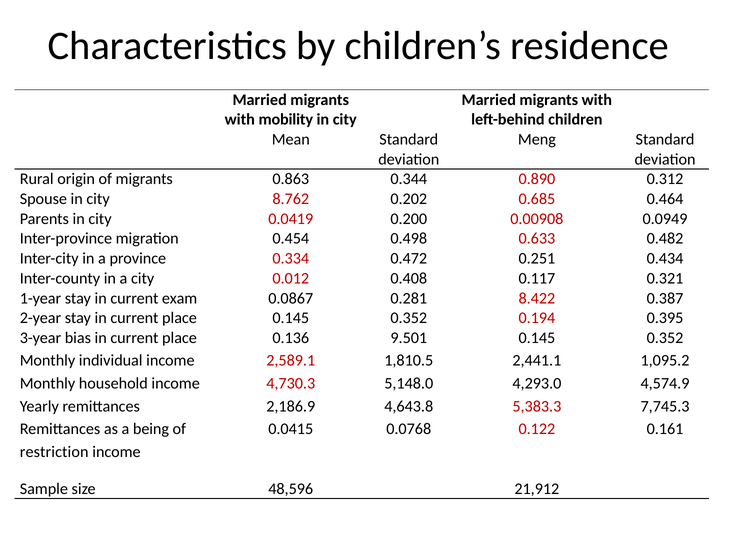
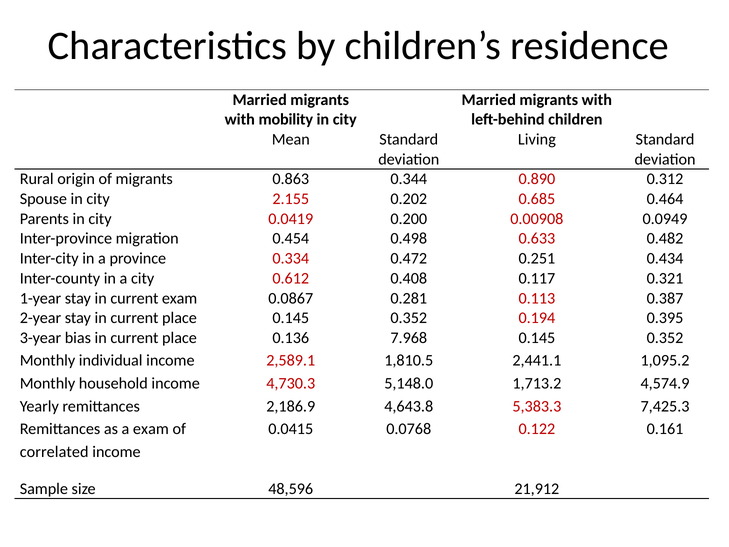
Meng: Meng -> Living (537, 139)
8.762: 8.762 -> 2.155 (291, 199)
0.012: 0.012 -> 0.612 (291, 278)
8.422: 8.422 -> 0.113 (537, 298)
9.501: 9.501 -> 7.968 (409, 338)
4,293.0: 4,293.0 -> 1,713.2 (537, 383)
7,745.3: 7,745.3 -> 7,425.3 (665, 406)
a being: being -> exam (151, 429)
restriction: restriction -> correlated (54, 452)
